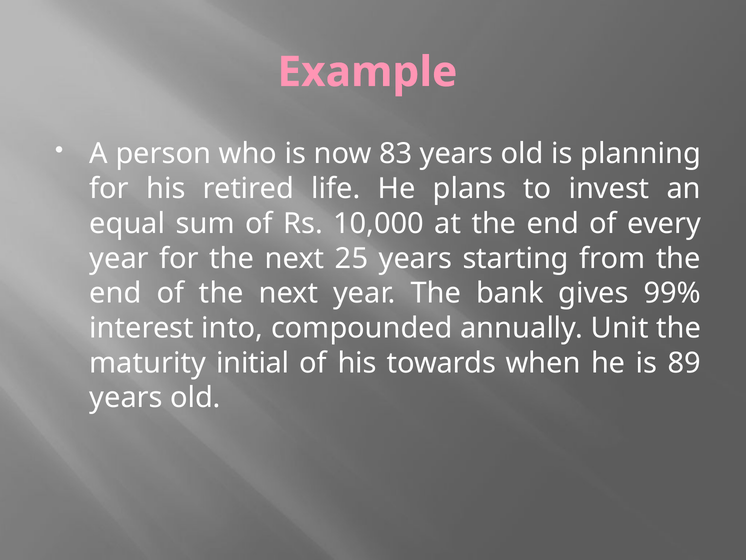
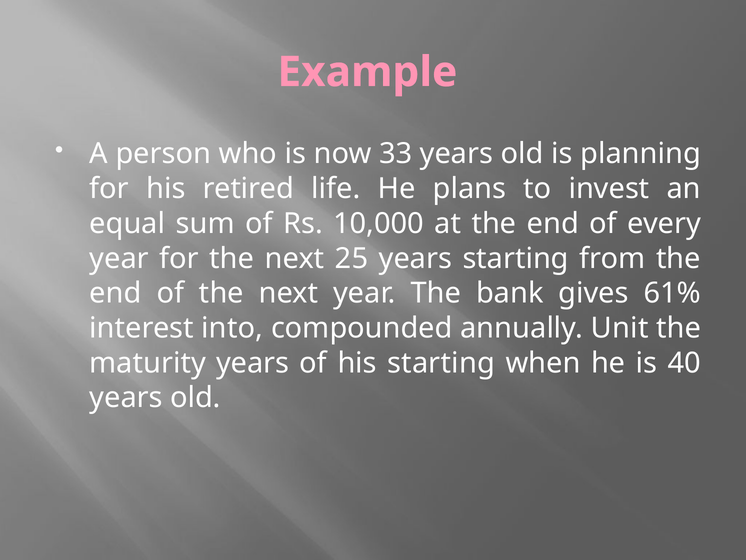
83: 83 -> 33 (396, 154)
99%: 99% -> 61% (672, 293)
maturity initial: initial -> years (253, 363)
his towards: towards -> starting (441, 363)
89: 89 -> 40 (684, 363)
